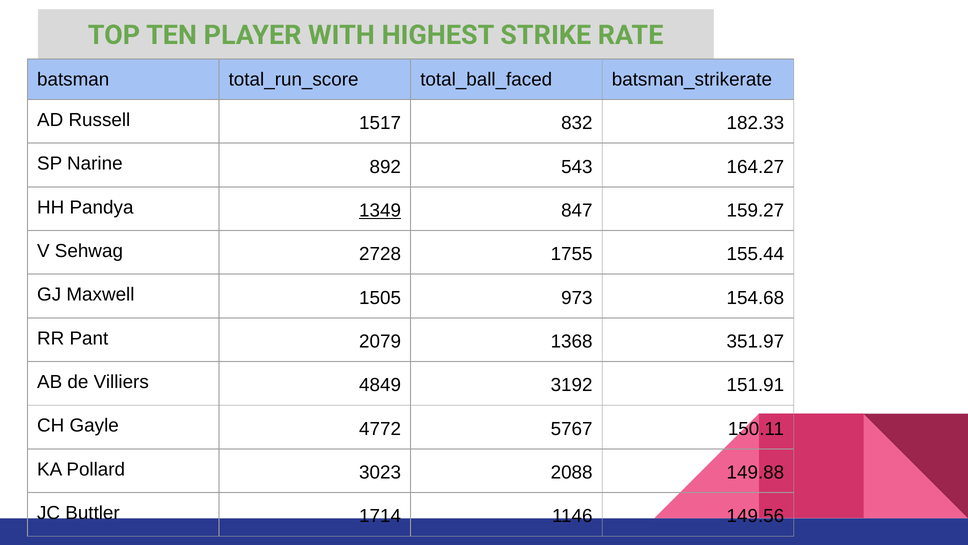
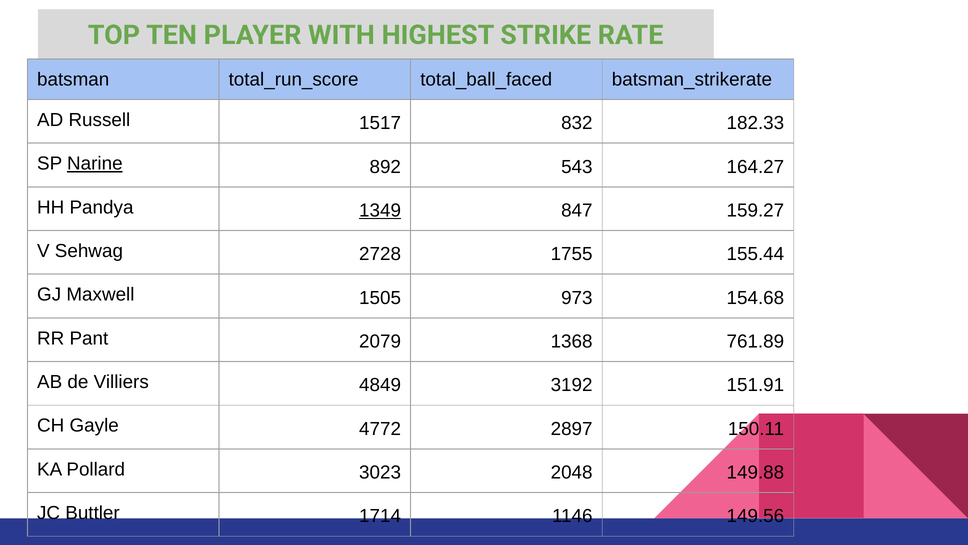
Narine underline: none -> present (95, 164)
351.97: 351.97 -> 761.89 (755, 341)
5767: 5767 -> 2897 (572, 429)
2088: 2088 -> 2048 (572, 472)
